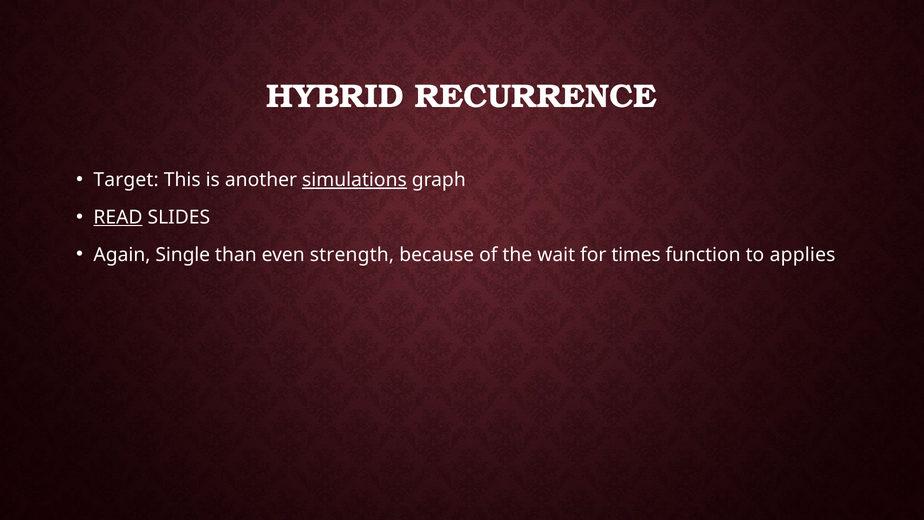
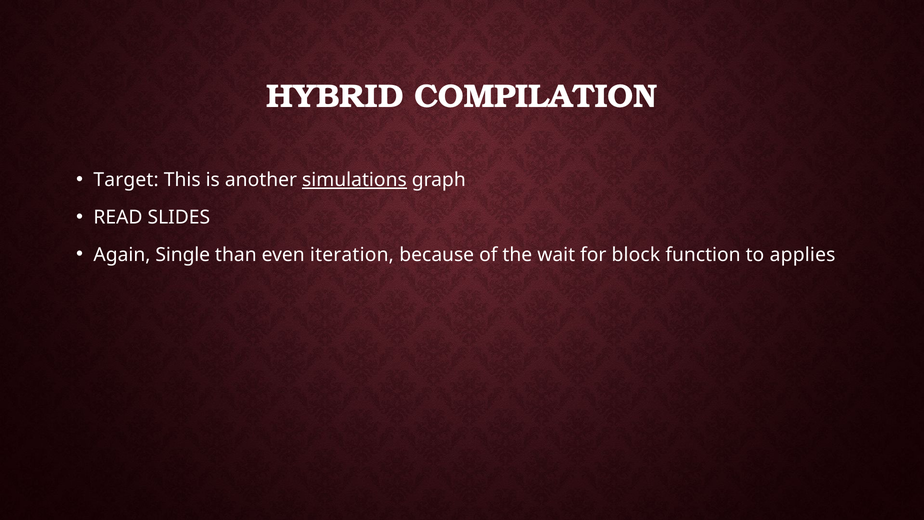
RECURRENCE: RECURRENCE -> COMPILATION (536, 96)
READ underline: present -> none (118, 217)
strength: strength -> iteration (352, 255)
times: times -> block (636, 255)
